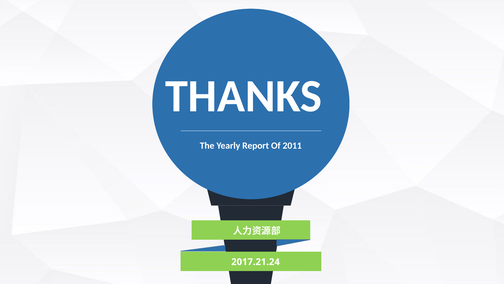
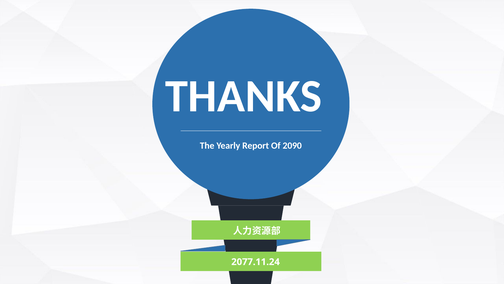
2011: 2011 -> 2090 (292, 145)
2017.21.24: 2017.21.24 -> 2077.11.24 (256, 261)
